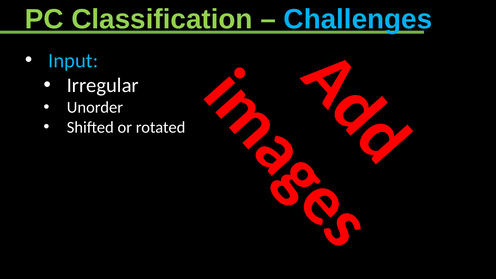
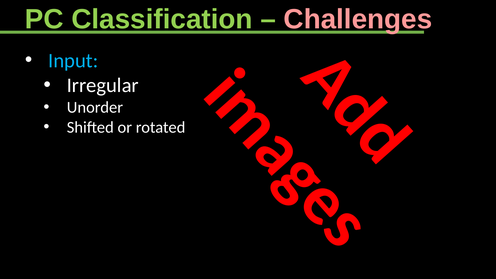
Challenges colour: light blue -> pink (358, 19)
